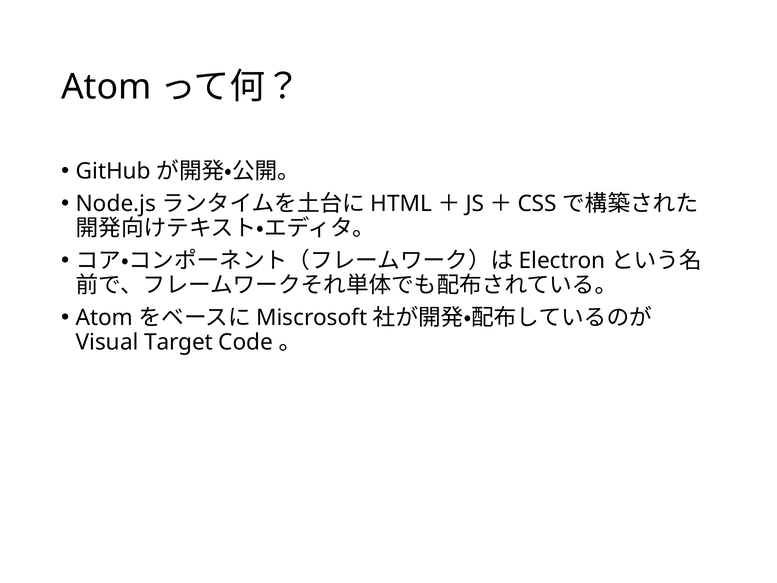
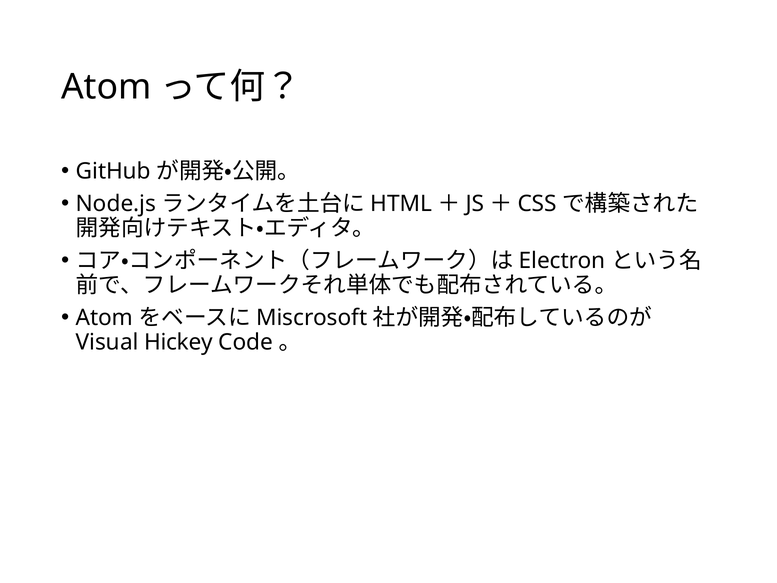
Target: Target -> Hickey (179, 342)
